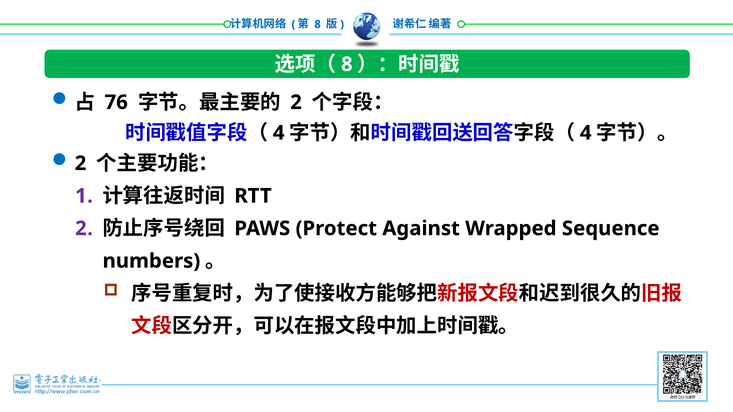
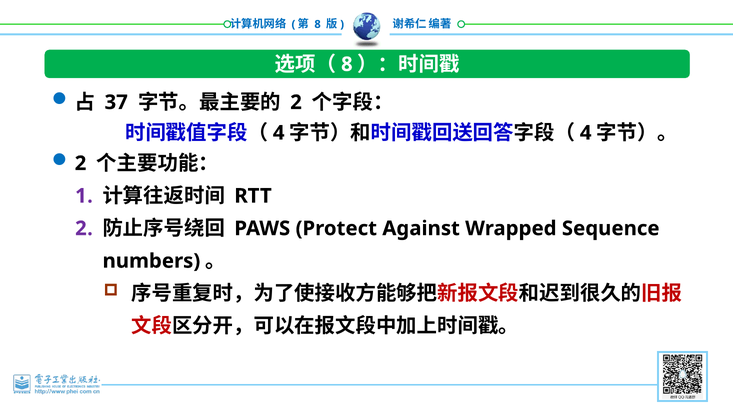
76: 76 -> 37 (116, 102)
